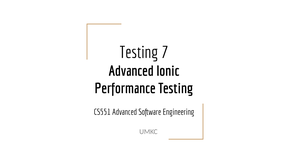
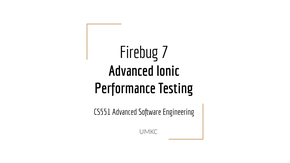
Testing: Testing -> Firebug (139, 52)
